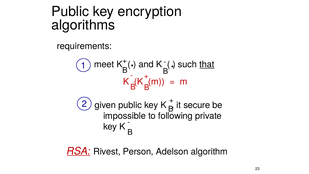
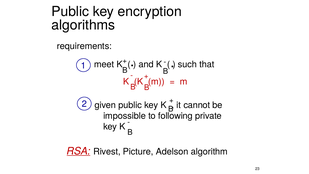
that underline: present -> none (207, 64)
secure: secure -> cannot (197, 105)
Person: Person -> Picture (138, 151)
